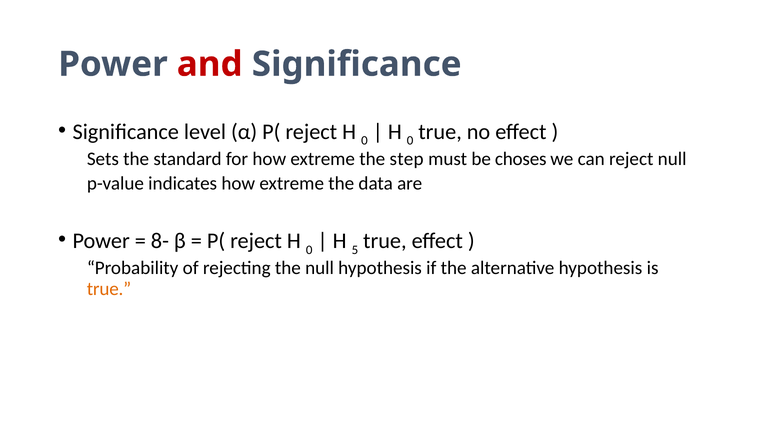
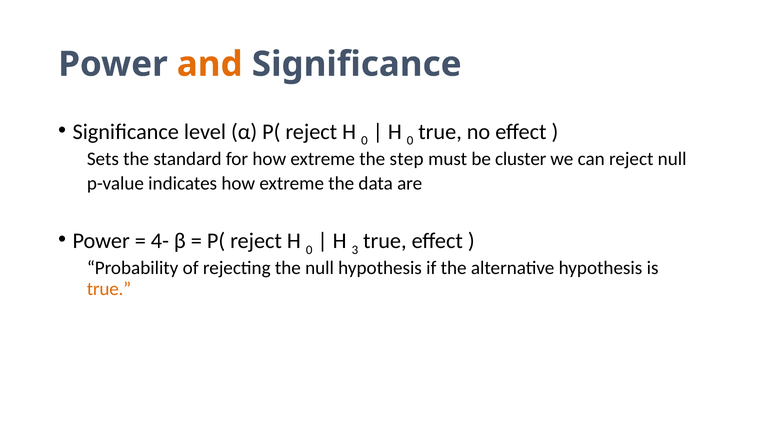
and colour: red -> orange (210, 64)
choses: choses -> cluster (521, 159)
8-: 8- -> 4- (160, 241)
5: 5 -> 3 (355, 250)
